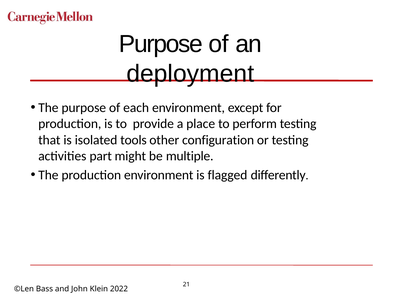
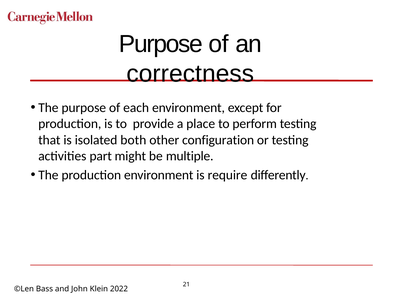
deployment: deployment -> correctness (190, 74)
tools: tools -> both (133, 140)
flagged: flagged -> require (227, 175)
